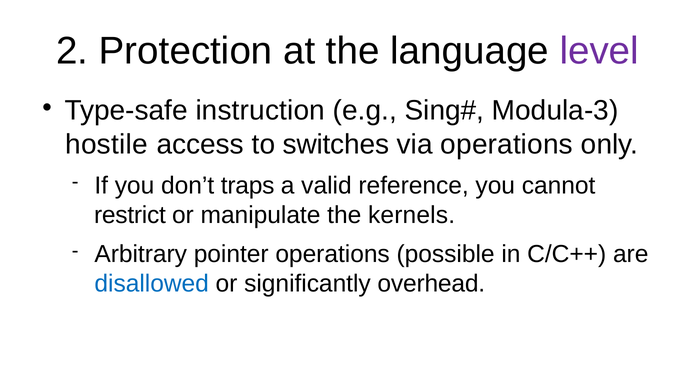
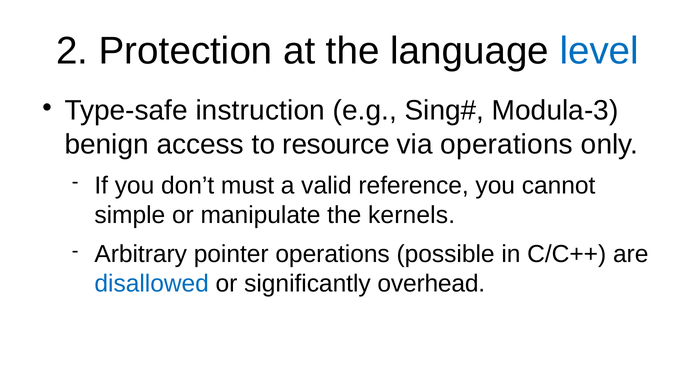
level colour: purple -> blue (599, 51)
hostile: hostile -> benign (107, 144)
switches: switches -> resource (336, 144)
traps: traps -> must (248, 185)
restrict: restrict -> simple (130, 215)
